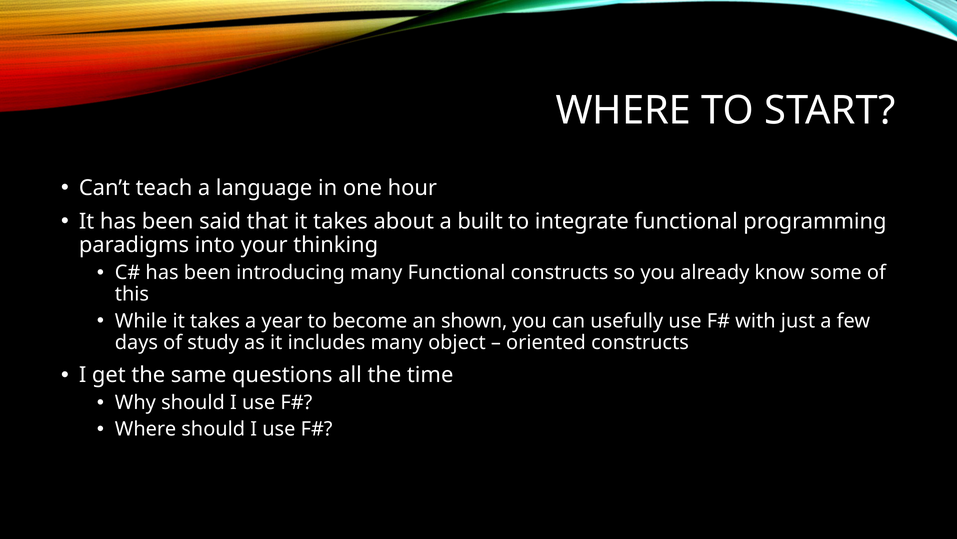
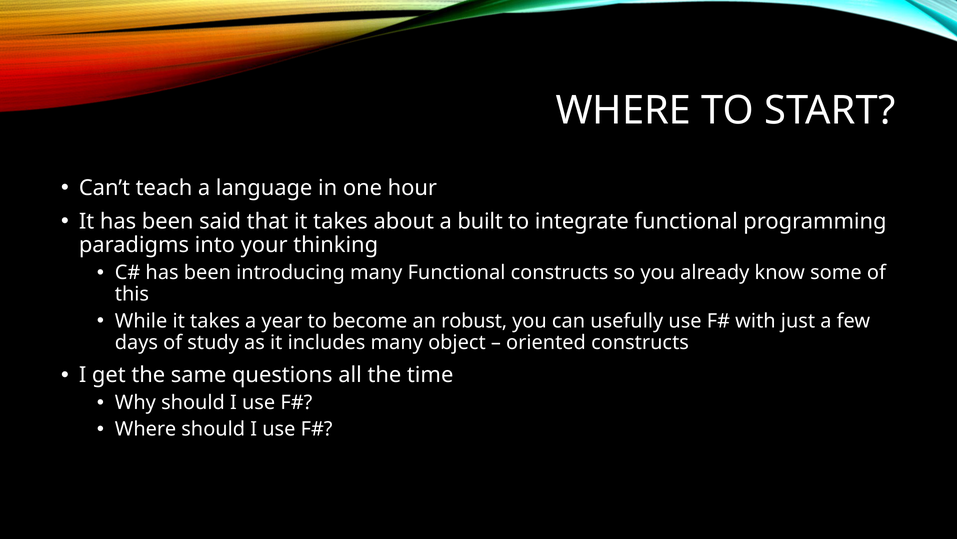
shown: shown -> robust (474, 321)
